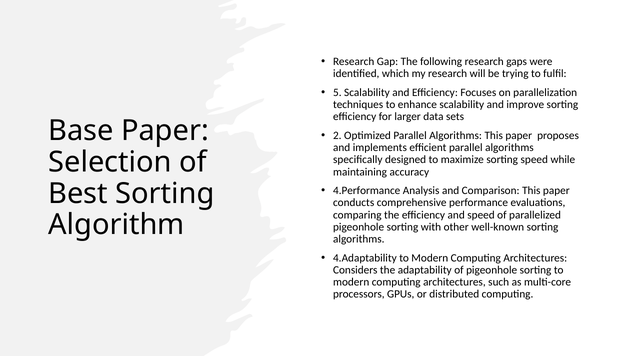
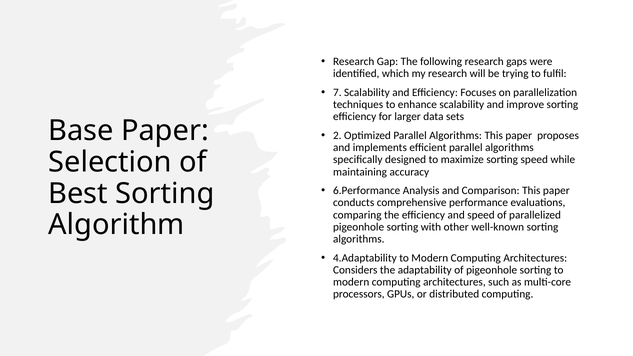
5: 5 -> 7 (337, 93)
4.Performance: 4.Performance -> 6.Performance (367, 191)
